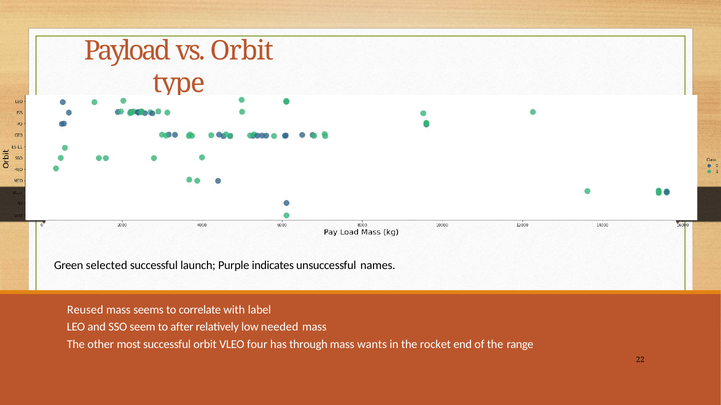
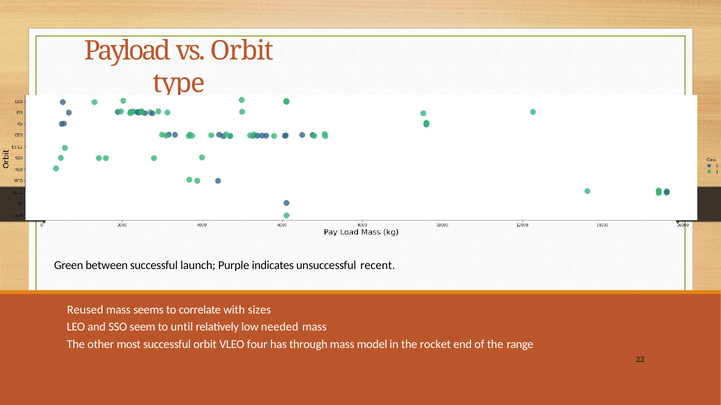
selected: selected -> between (107, 266)
names: names -> recent (378, 266)
label: label -> sizes (259, 310)
after: after -> until (182, 327)
wants: wants -> model (372, 345)
